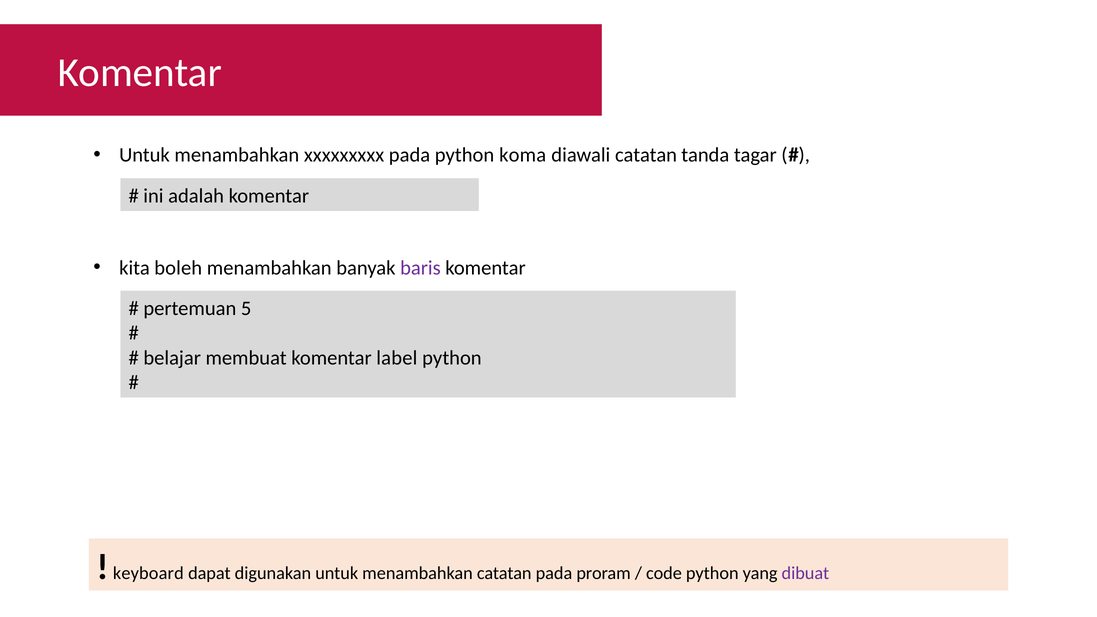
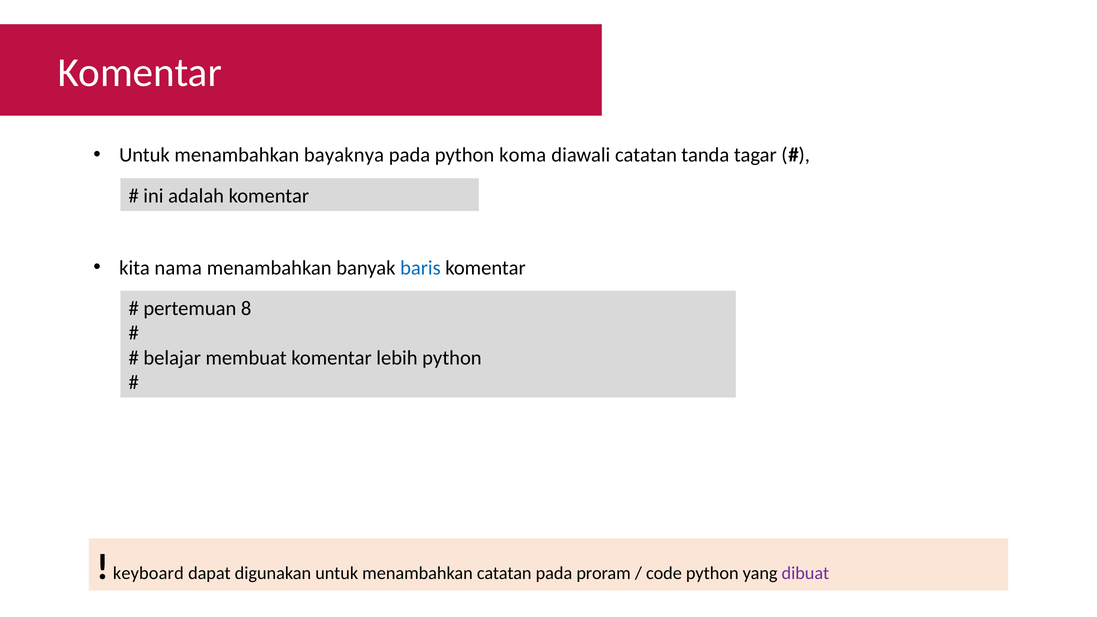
xxxxxxxxx: xxxxxxxxx -> bayaknya (344, 155)
boleh: boleh -> nama (178, 268)
baris colour: purple -> blue (420, 268)
5: 5 -> 8 (246, 309)
label: label -> lebih (397, 358)
